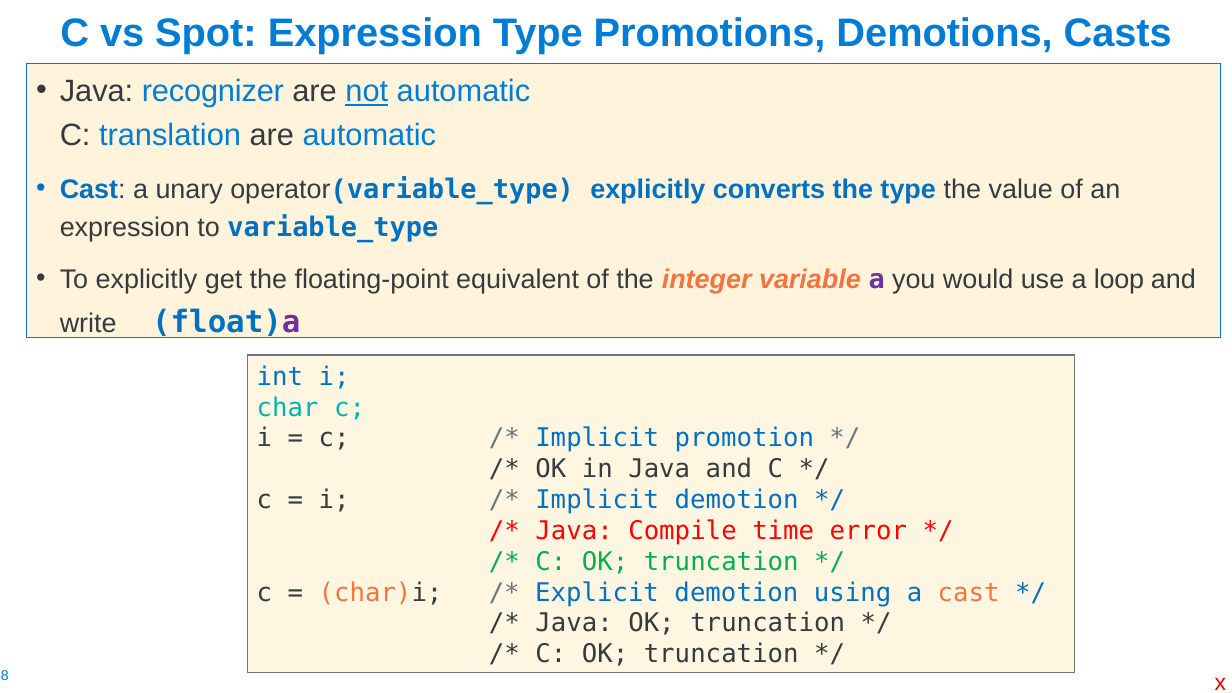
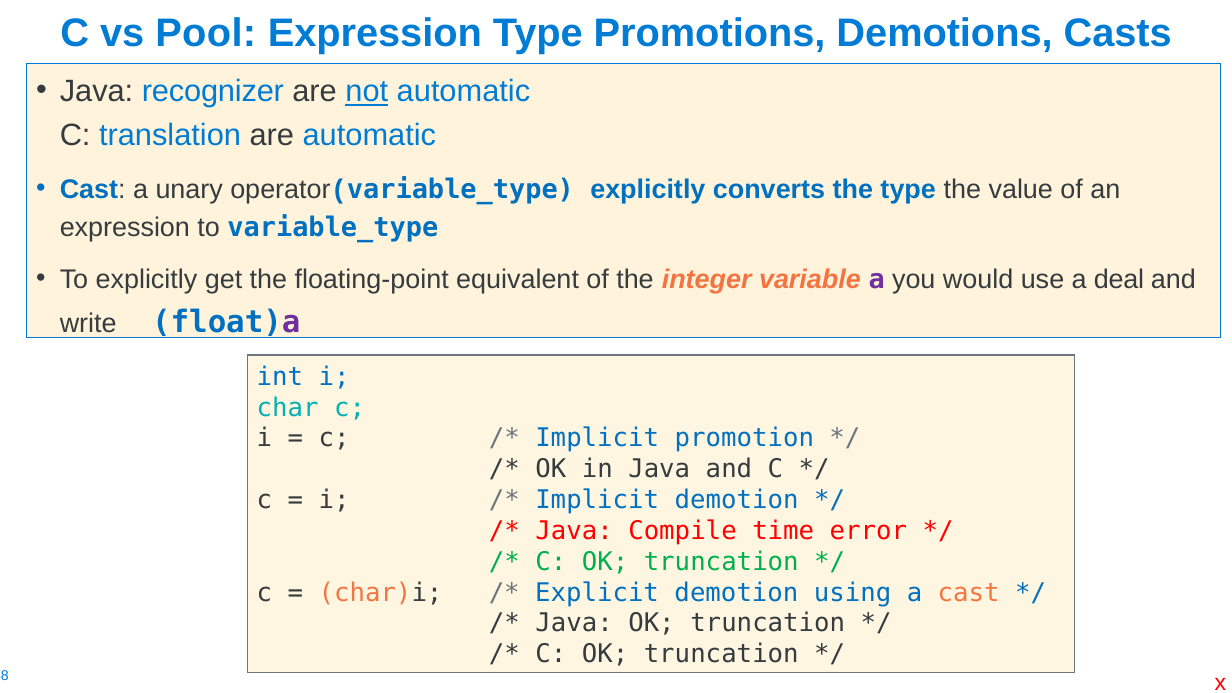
Spot: Spot -> Pool (206, 34)
loop: loop -> deal (1119, 280)
